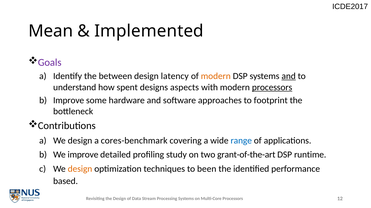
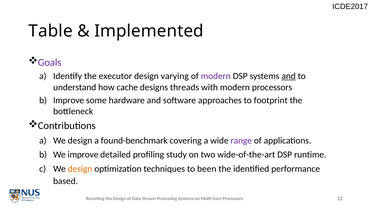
Mean: Mean -> Table (51, 31)
between: between -> executor (115, 76)
latency: latency -> varying (175, 76)
modern colour: orange -> purple (216, 76)
spent: spent -> cache (127, 87)
aspects: aspects -> threads (185, 87)
processors underline: present -> none (272, 87)
cores-benchmark: cores-benchmark -> found-benchmark (134, 141)
range colour: blue -> purple (241, 141)
grant-of-the-art: grant-of-the-art -> wide-of-the-art (246, 155)
